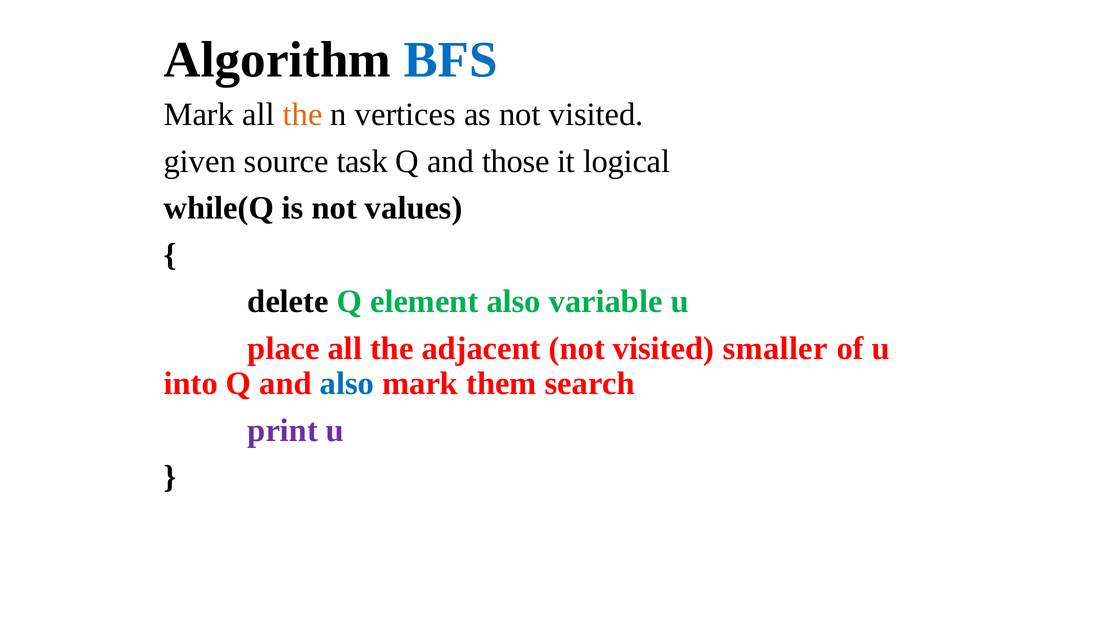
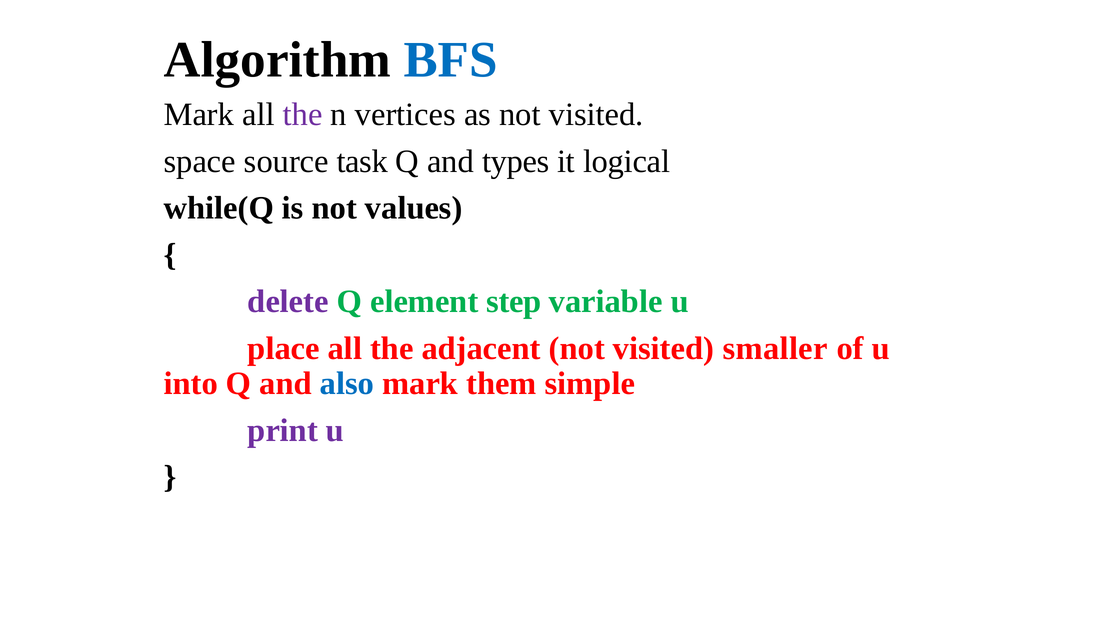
the colour: orange -> purple (303, 115)
given: given -> space (200, 162)
those: those -> types (516, 162)
delete colour: black -> purple (288, 302)
element also: also -> step (514, 302)
search: search -> simple (590, 384)
